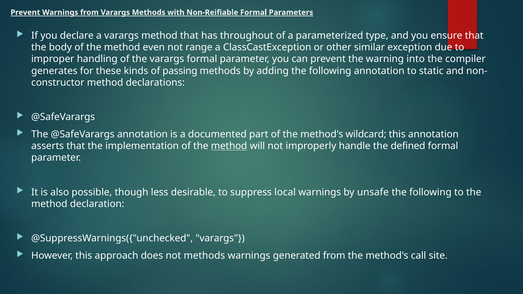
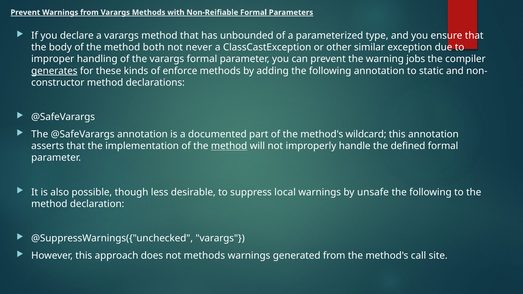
throughout: throughout -> unbounded (247, 36)
even: even -> both (154, 47)
range: range -> never (199, 47)
into: into -> jobs (416, 59)
generates underline: none -> present (54, 71)
passing: passing -> enforce (180, 71)
